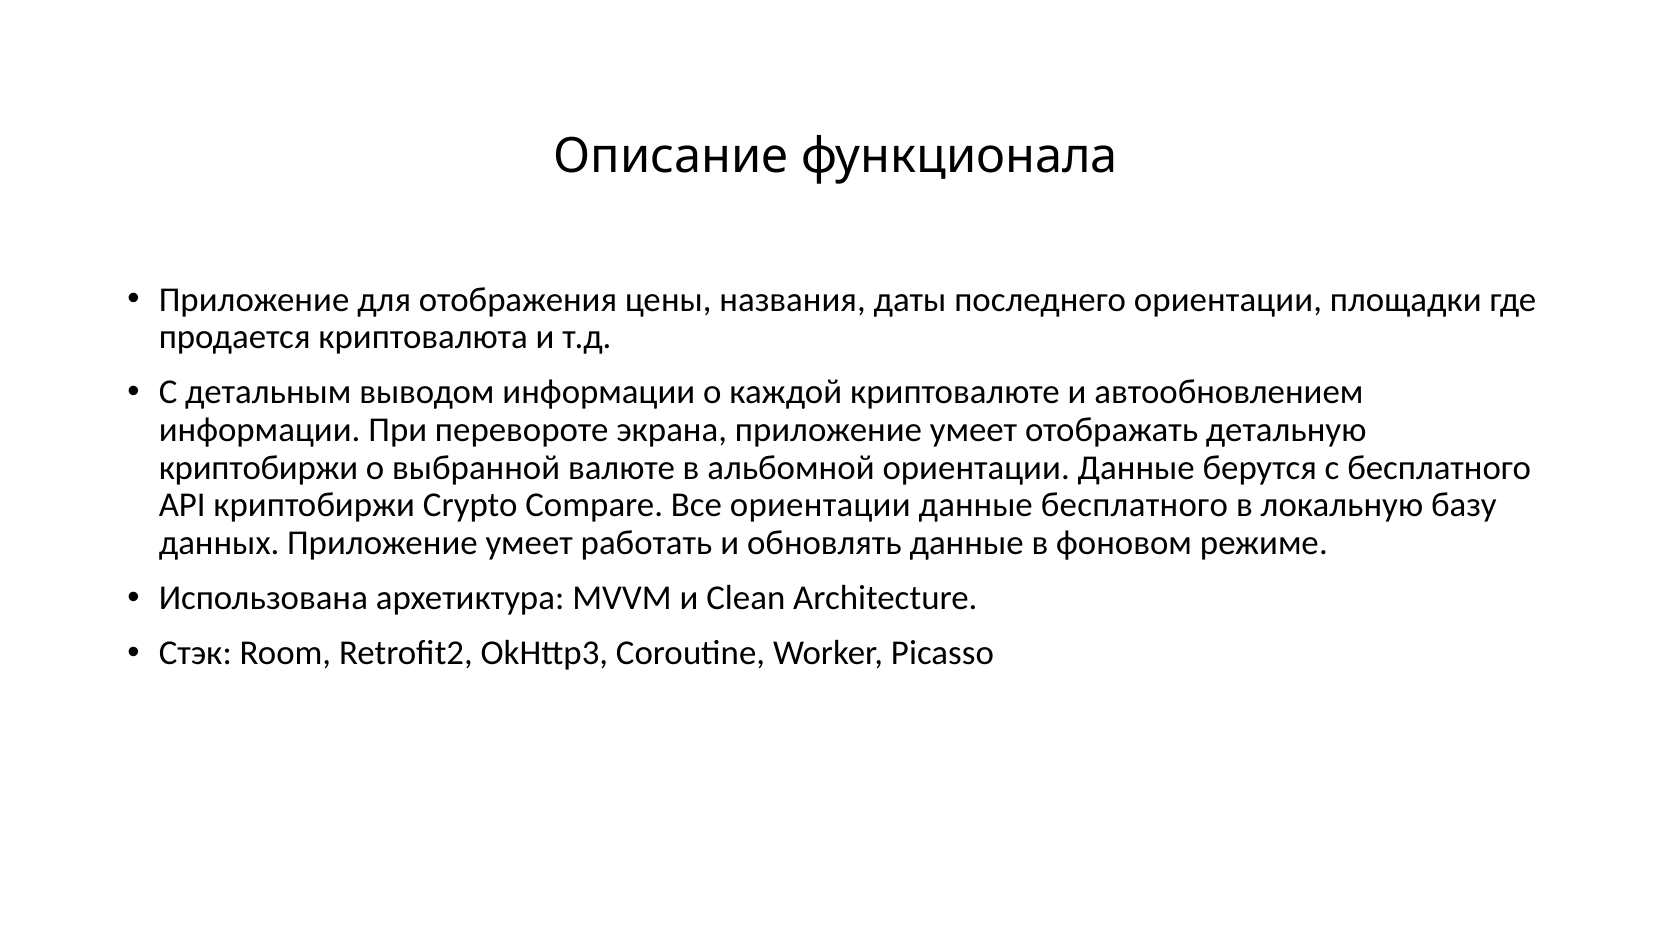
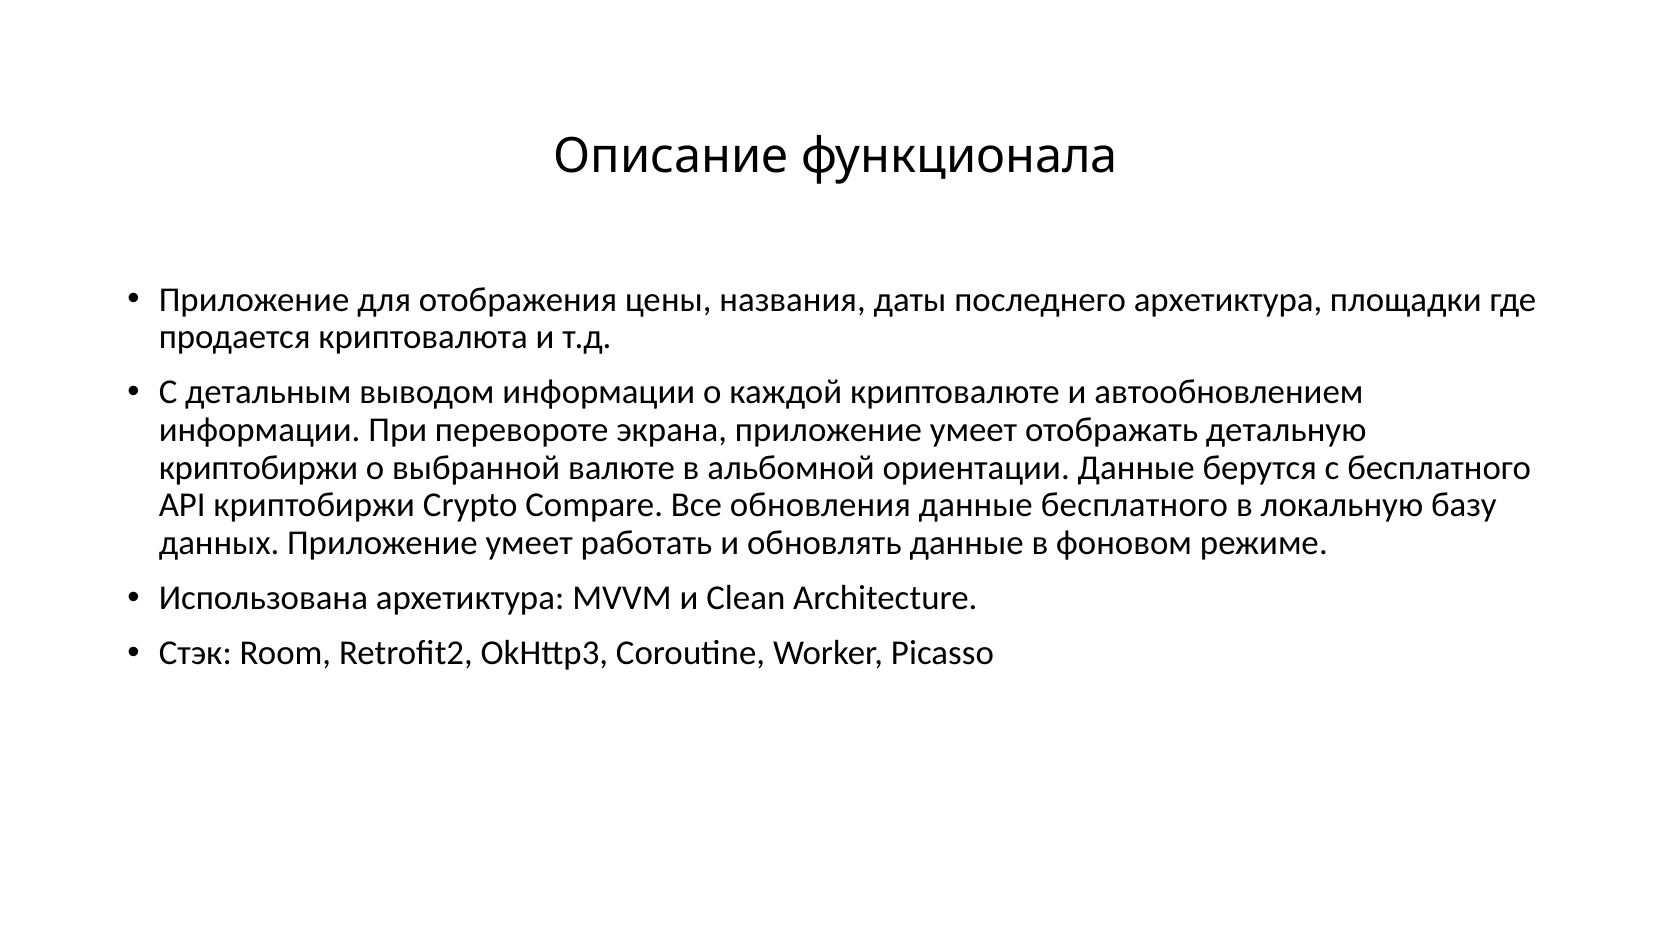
последнего ориентации: ориентации -> архетиктура (1228, 300)
Все ориентации: ориентации -> обновления (820, 506)
